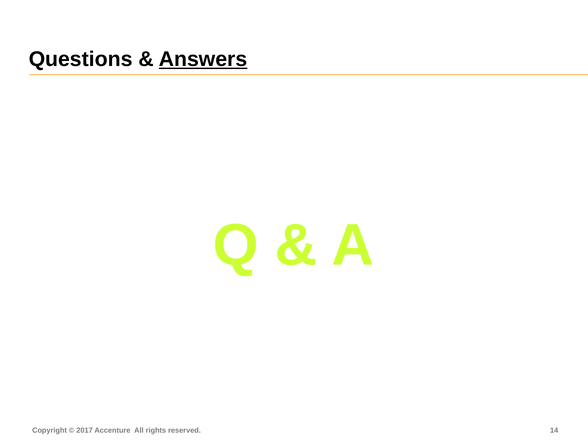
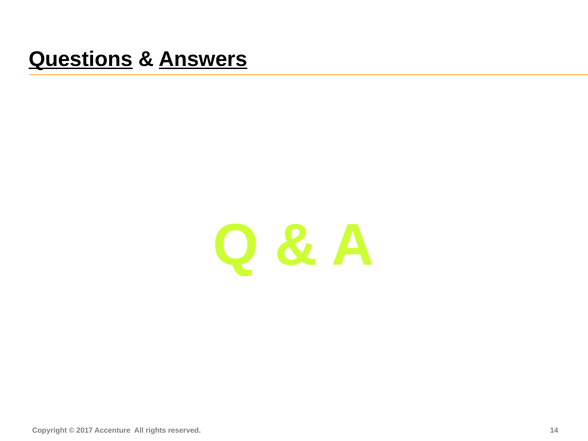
Questions underline: none -> present (81, 59)
